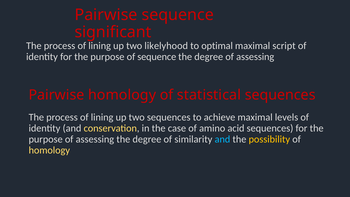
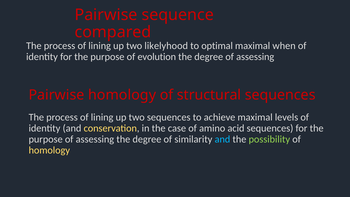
significant: significant -> compared (113, 32)
script: script -> when (284, 46)
of sequence: sequence -> evolution (157, 57)
statistical: statistical -> structural (209, 95)
possibility colour: yellow -> light green (269, 139)
